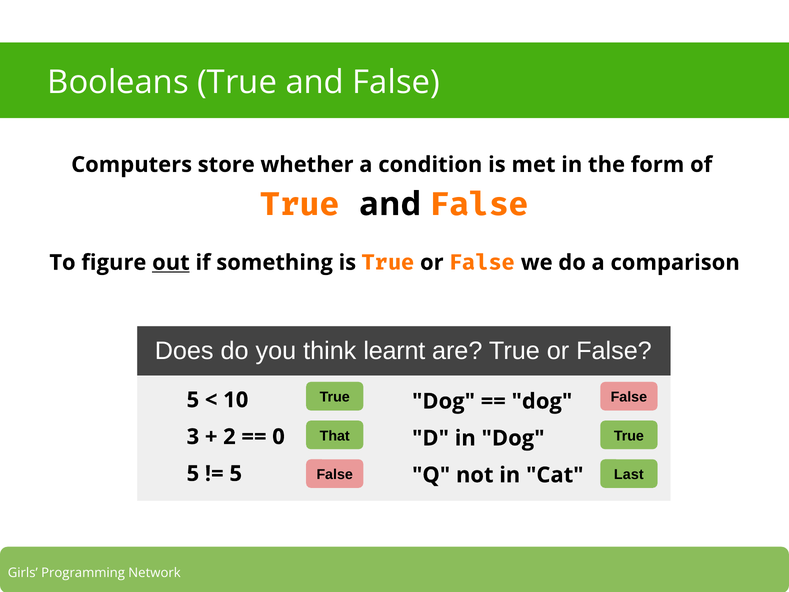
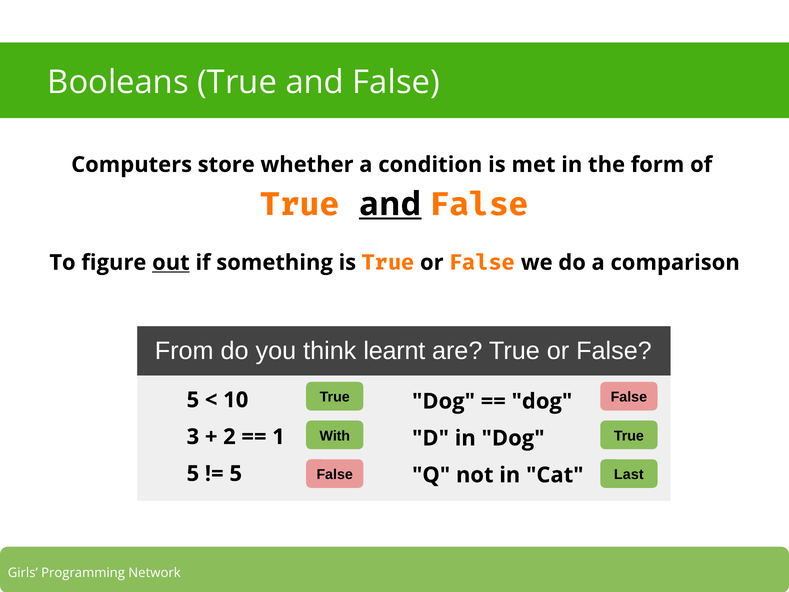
and underline: none -> present (390, 204)
Does: Does -> From (184, 351)
0: 0 -> 1 (279, 437)
That: That -> With (335, 436)
